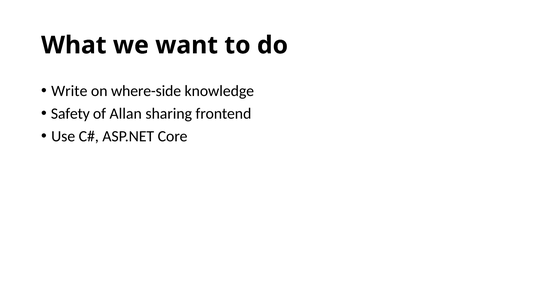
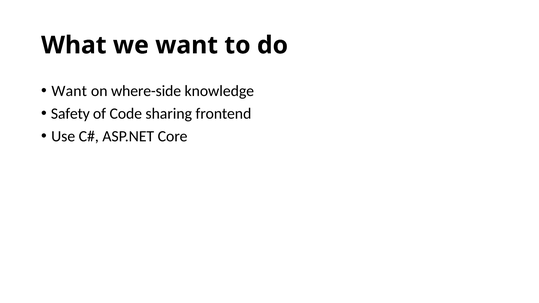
Write: Write -> Want (69, 91)
Allan: Allan -> Code (126, 114)
